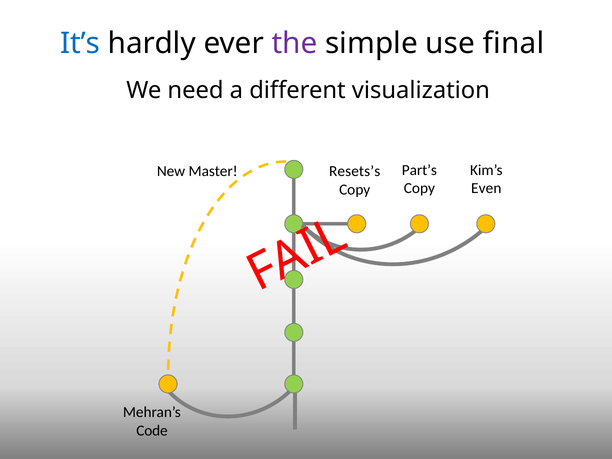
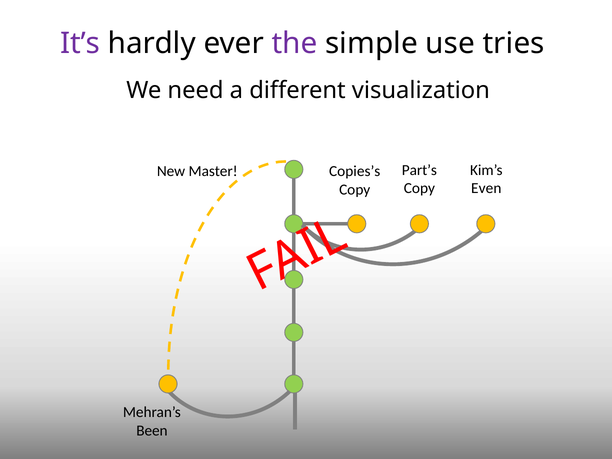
It’s colour: blue -> purple (80, 43)
final: final -> tries (514, 43)
Resets’s: Resets’s -> Copies’s (355, 171)
Code: Code -> Been (152, 431)
